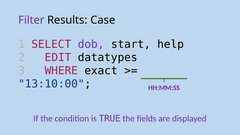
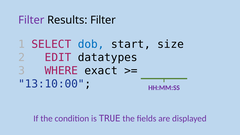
Results Case: Case -> Filter (103, 20)
dob colour: purple -> blue (91, 44)
help: help -> size (171, 44)
